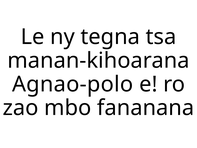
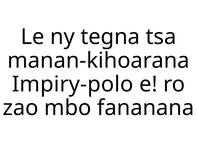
Agnao-polo: Agnao-polo -> Impiry-polo (73, 84)
